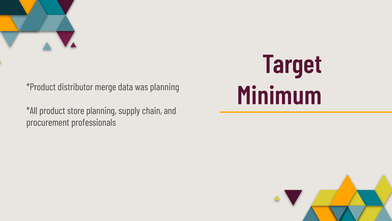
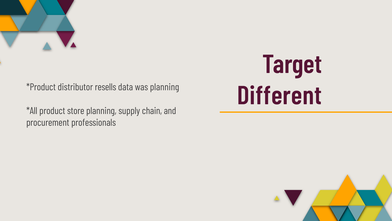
merge: merge -> resells (106, 87)
Minimum: Minimum -> Different (279, 96)
